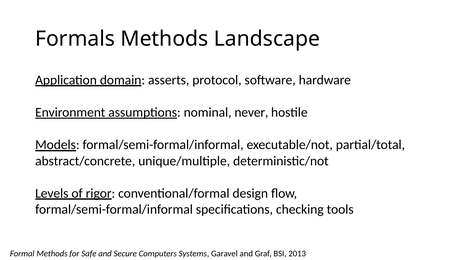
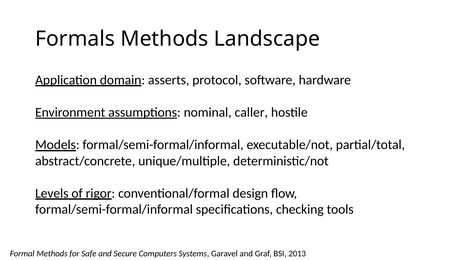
never: never -> caller (251, 112)
